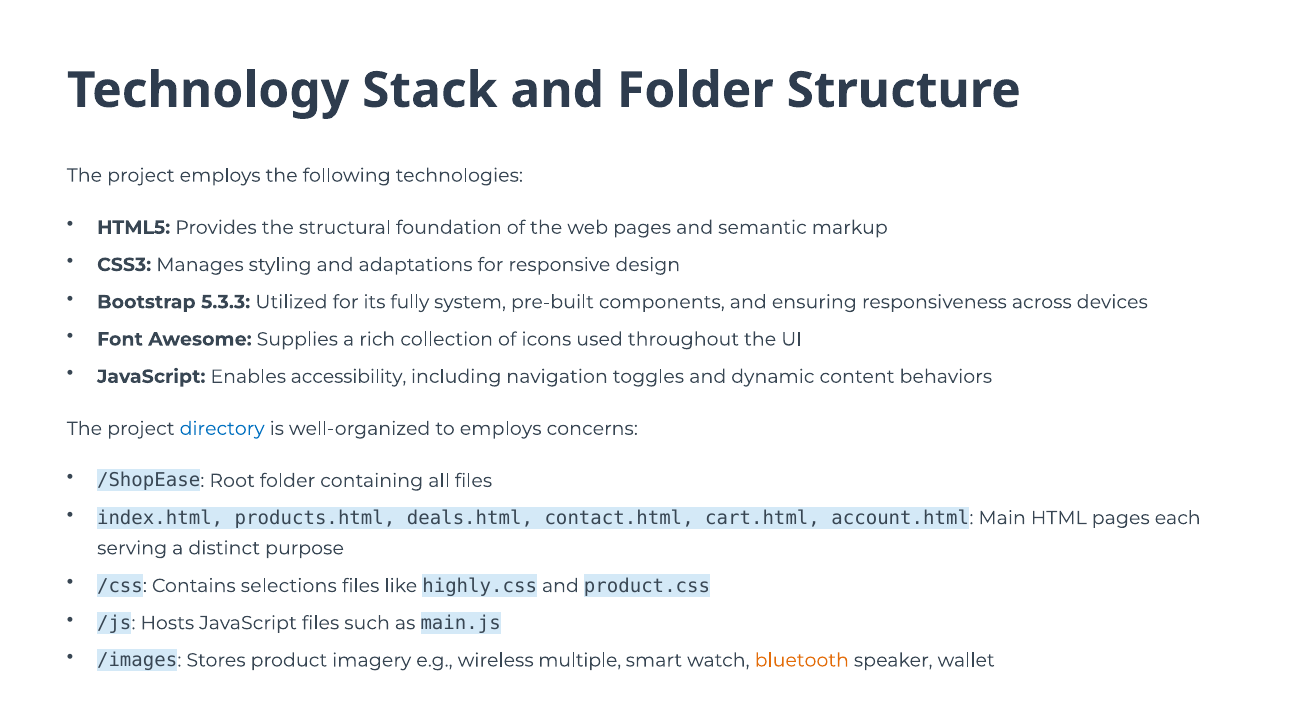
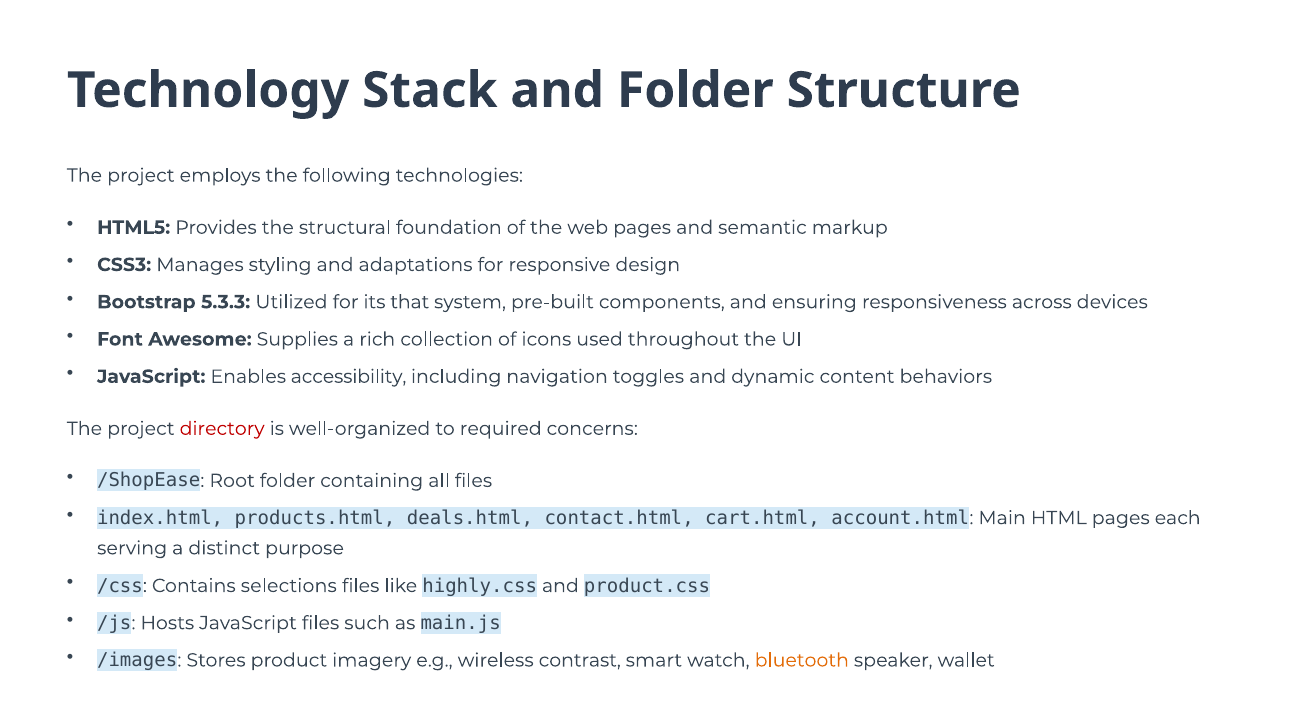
fully: fully -> that (410, 302)
directory colour: blue -> red (222, 429)
to employs: employs -> required (501, 429)
multiple: multiple -> contrast (580, 660)
